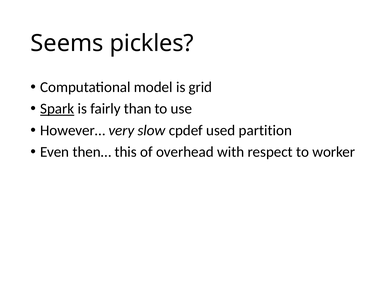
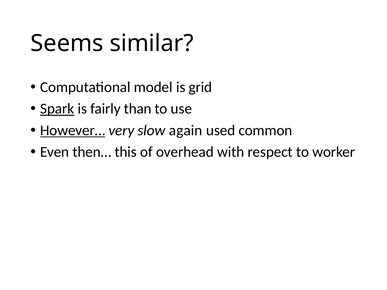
pickles: pickles -> similar (152, 43)
However… underline: none -> present (73, 131)
cpdef: cpdef -> again (186, 131)
partition: partition -> common (265, 131)
